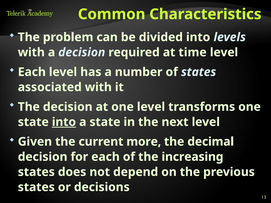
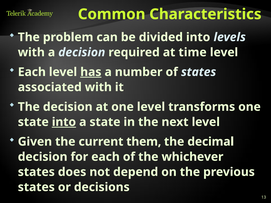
has underline: none -> present (91, 72)
more: more -> them (144, 142)
increasing: increasing -> whichever (192, 157)
